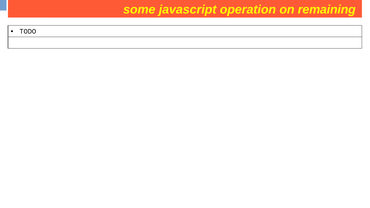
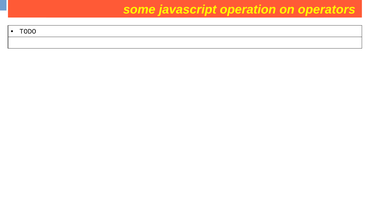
remaining: remaining -> operators (327, 10)
